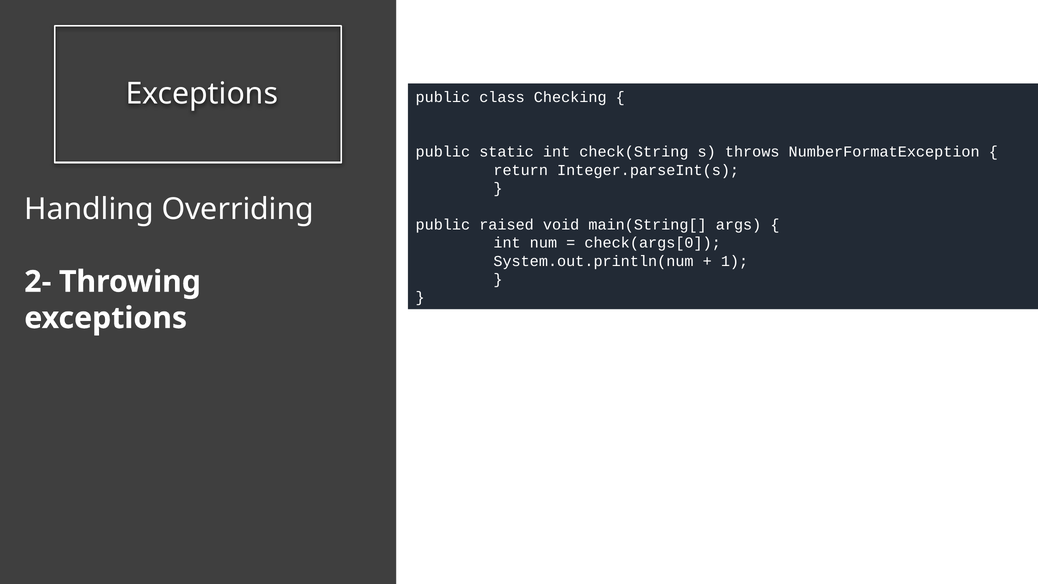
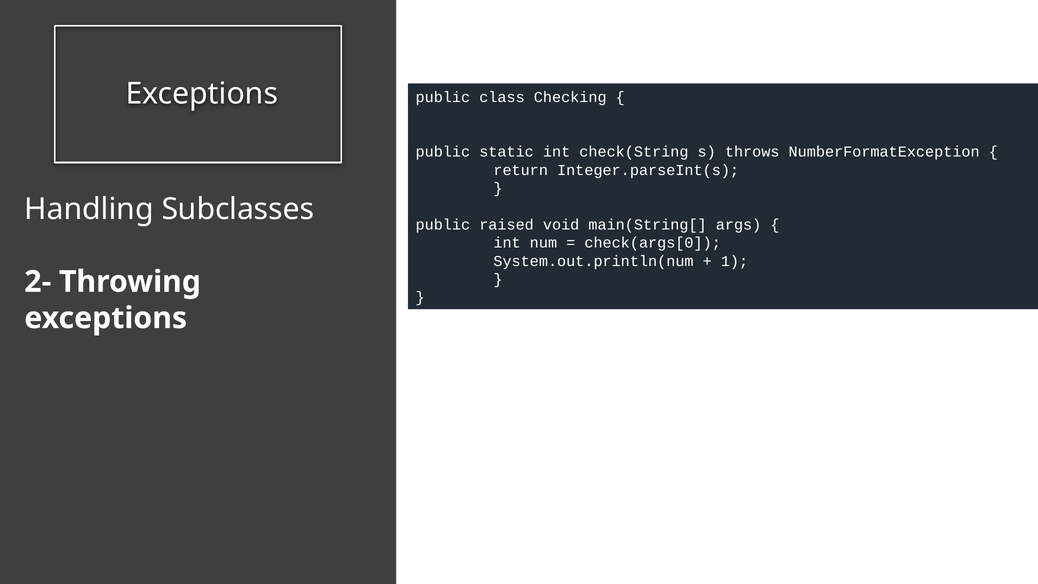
Overriding: Overriding -> Subclasses (238, 209)
